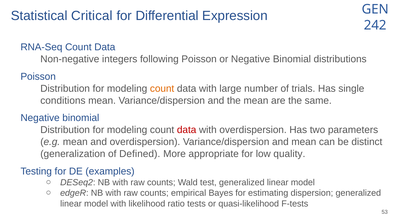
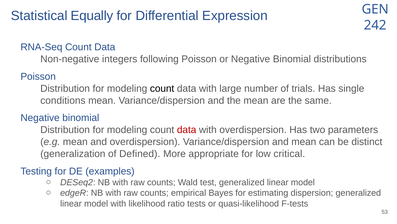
Critical: Critical -> Equally (92, 16)
count colour: orange -> black (162, 88)
quality: quality -> critical (289, 153)
